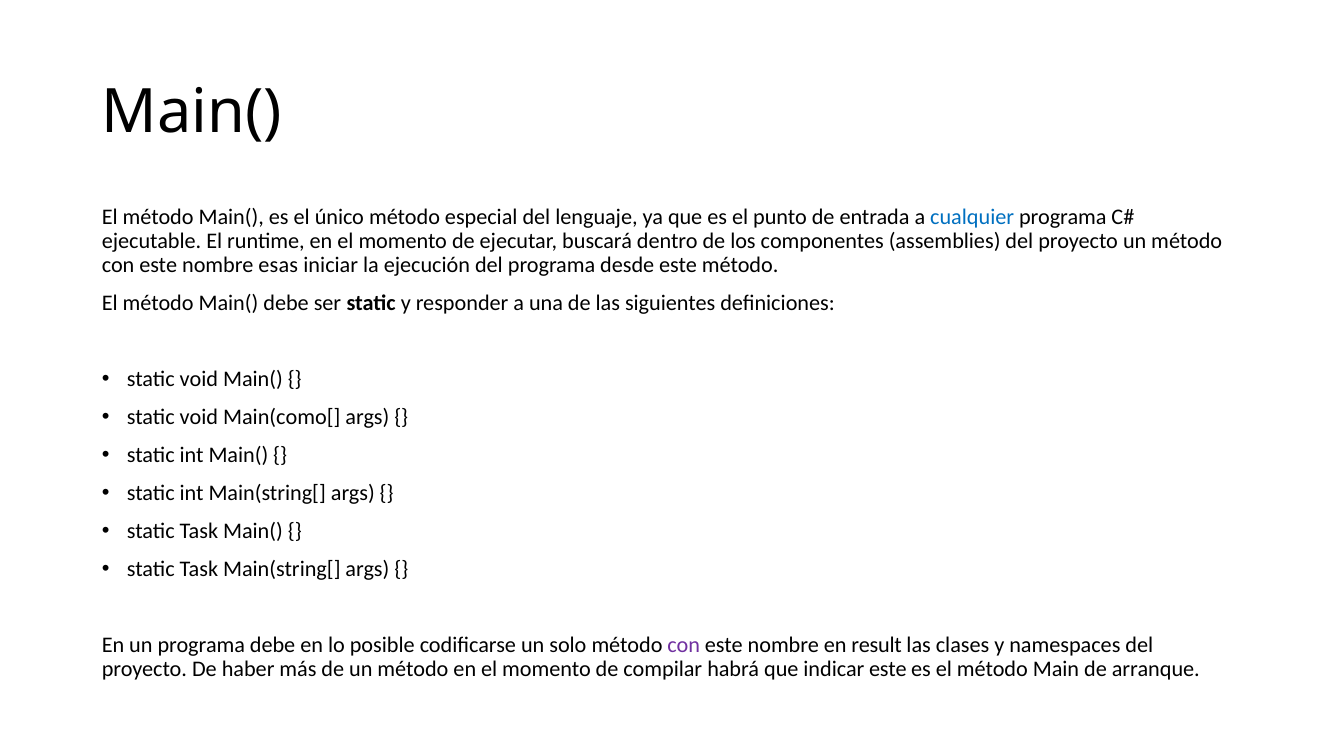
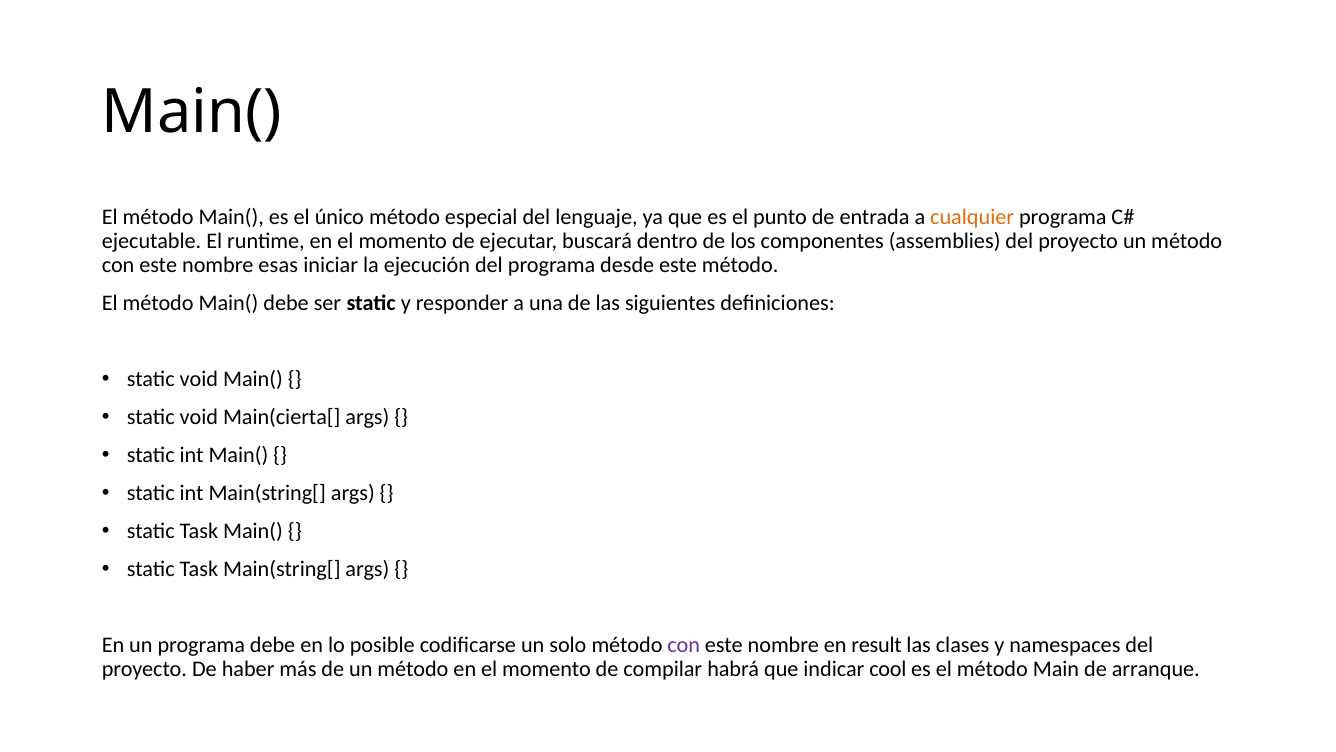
cualquier colour: blue -> orange (972, 217)
Main(como[: Main(como[ -> Main(cierta[ (282, 417)
indicar este: este -> cool (888, 668)
